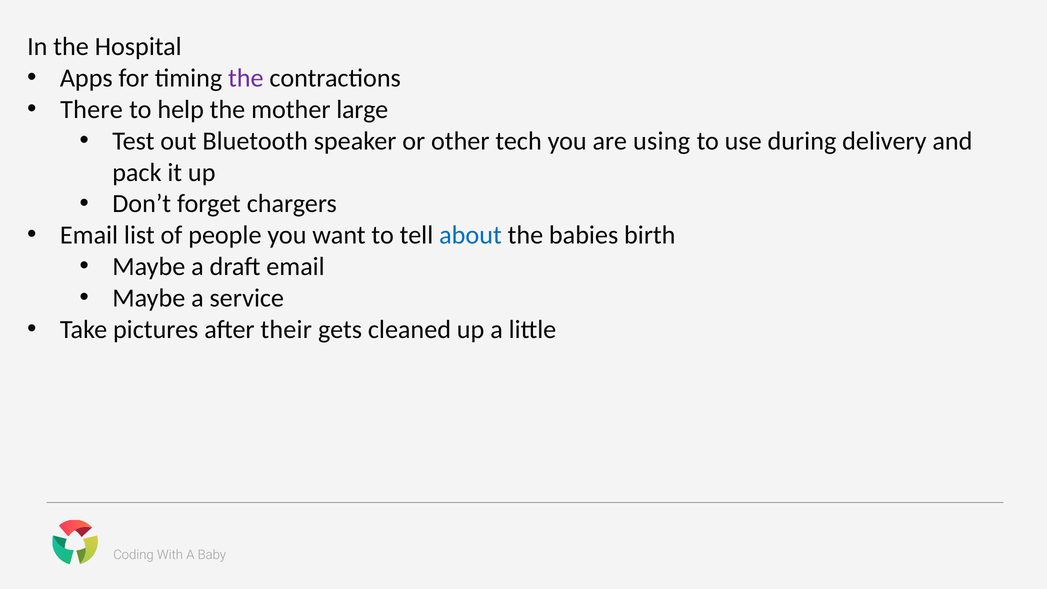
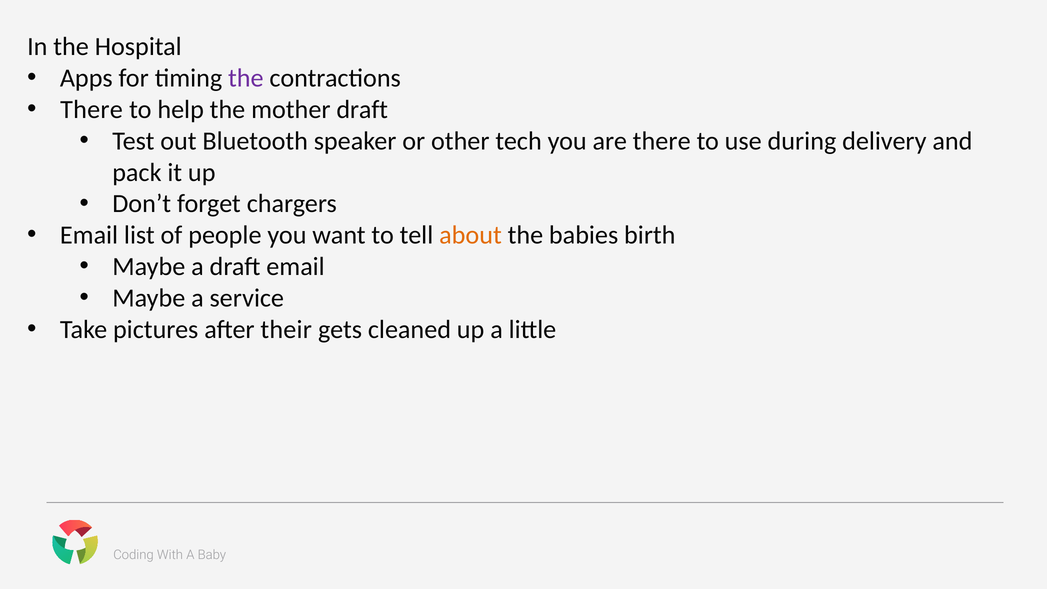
mother large: large -> draft (362, 110)
are using: using -> there (662, 141)
about colour: blue -> orange (470, 235)
